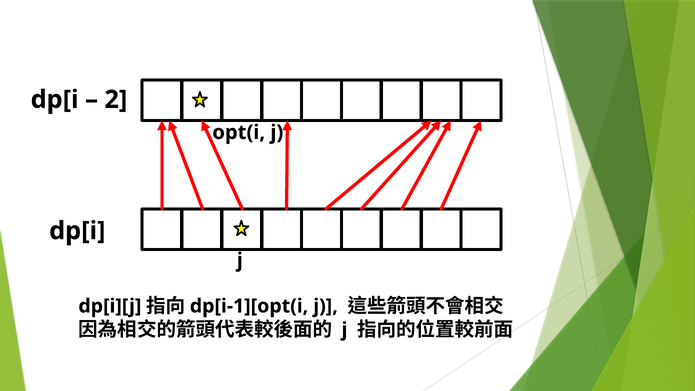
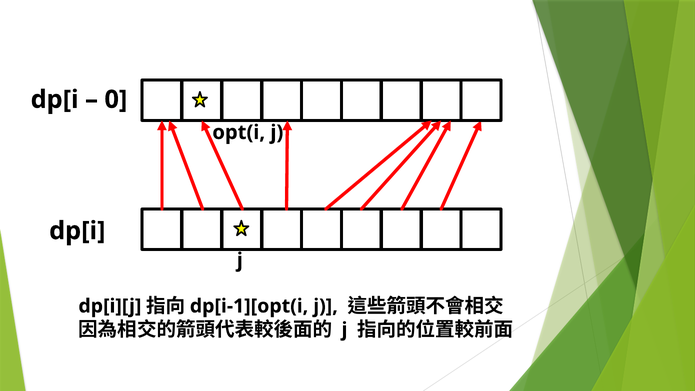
2: 2 -> 0 (116, 100)
